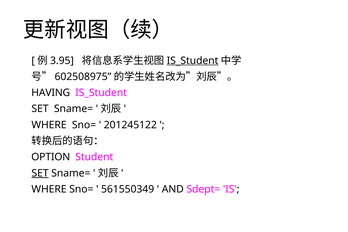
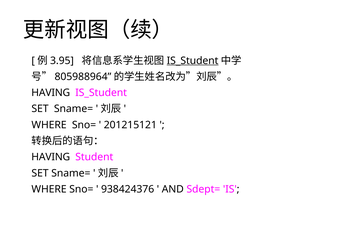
602508975: 602508975 -> 805988964 (83, 77)
201245122: 201245122 -> 201215121 (130, 125)
OPTION: OPTION -> HAVING (51, 157)
SET underline: present -> none (40, 173)
561550349: 561550349 -> 938424376 (128, 189)
